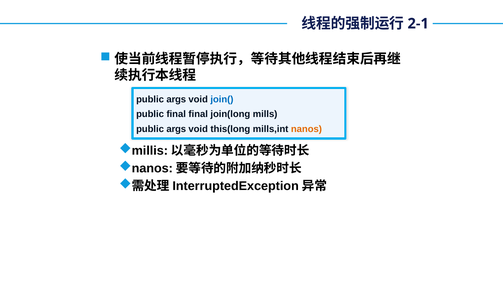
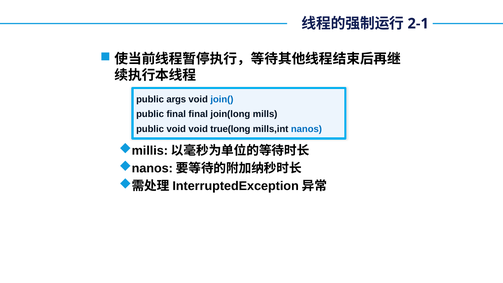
args: args -> void (176, 129)
this(long: this(long -> true(long (230, 129)
nanos colour: orange -> blue (306, 129)
